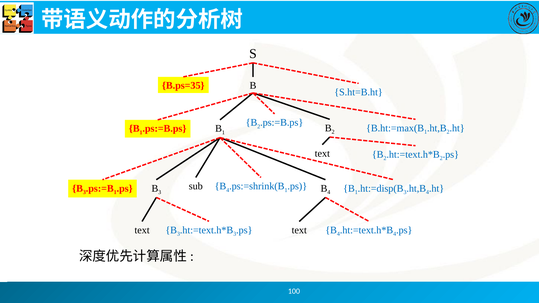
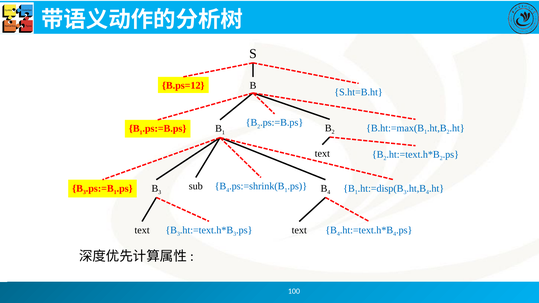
B.ps=35: B.ps=35 -> B.ps=12 (183, 86)
